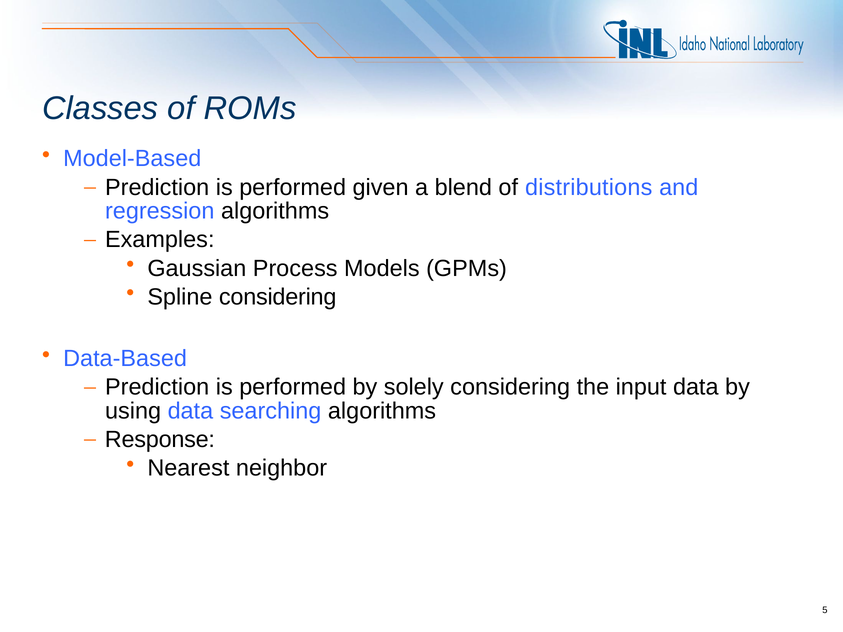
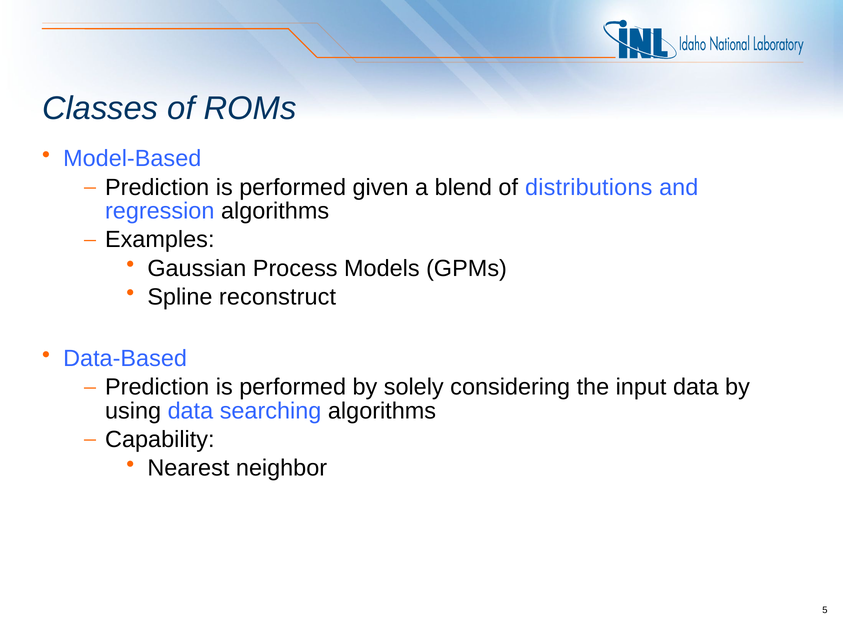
Spline considering: considering -> reconstruct (278, 297)
Response: Response -> Capability (160, 440)
